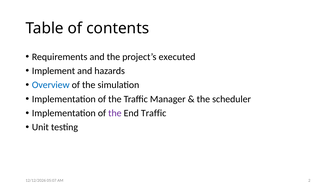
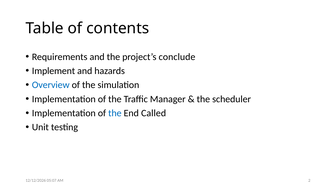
executed: executed -> conclude (177, 57)
the colour: purple -> blue (115, 113)
End Traffic: Traffic -> Called (154, 113)
